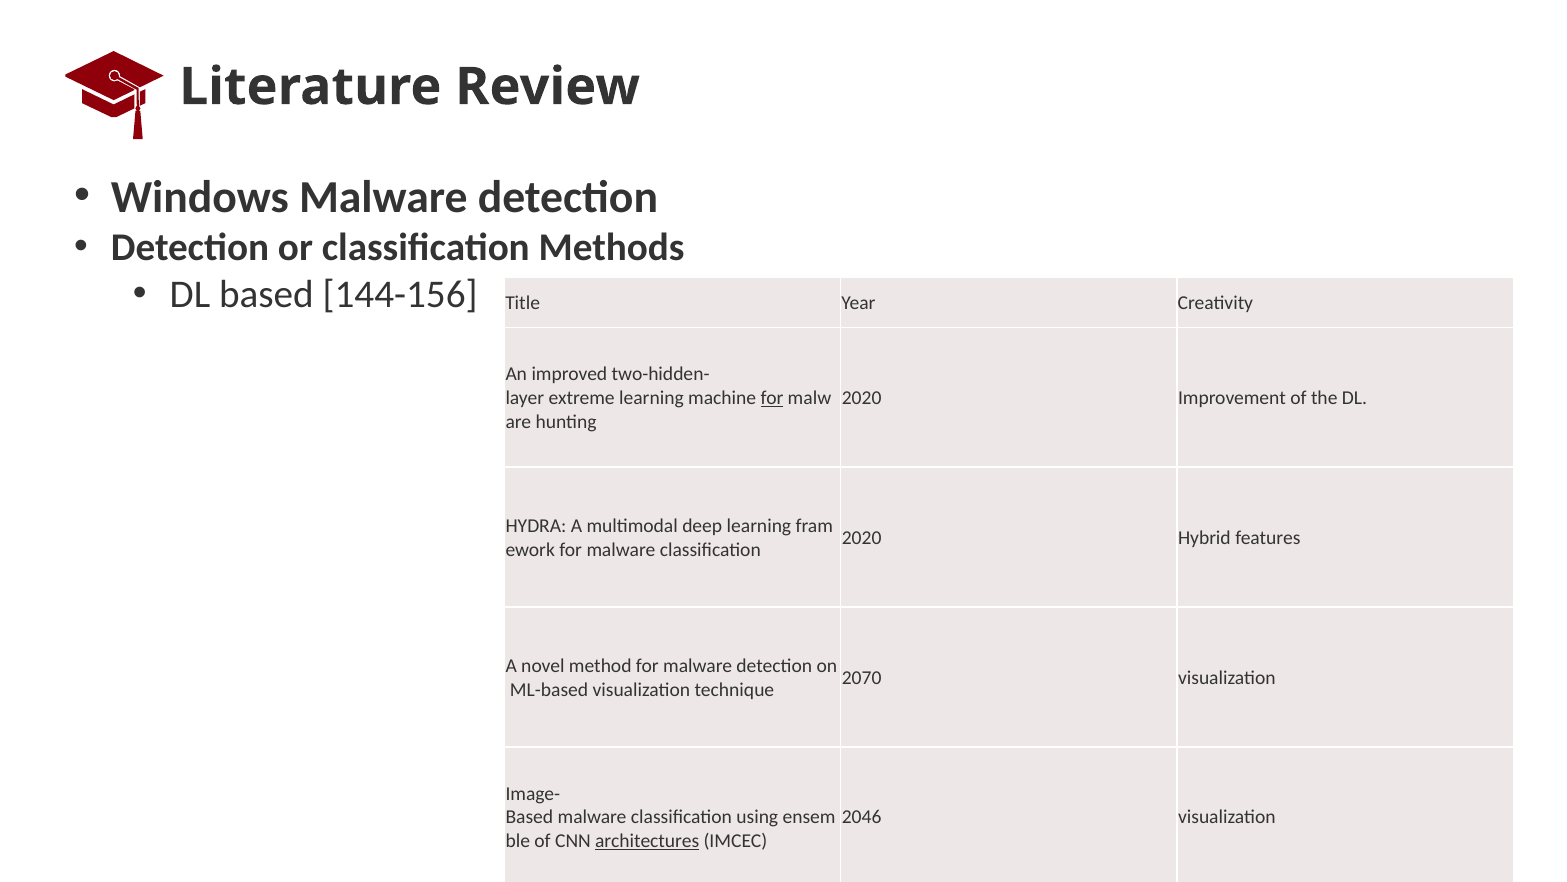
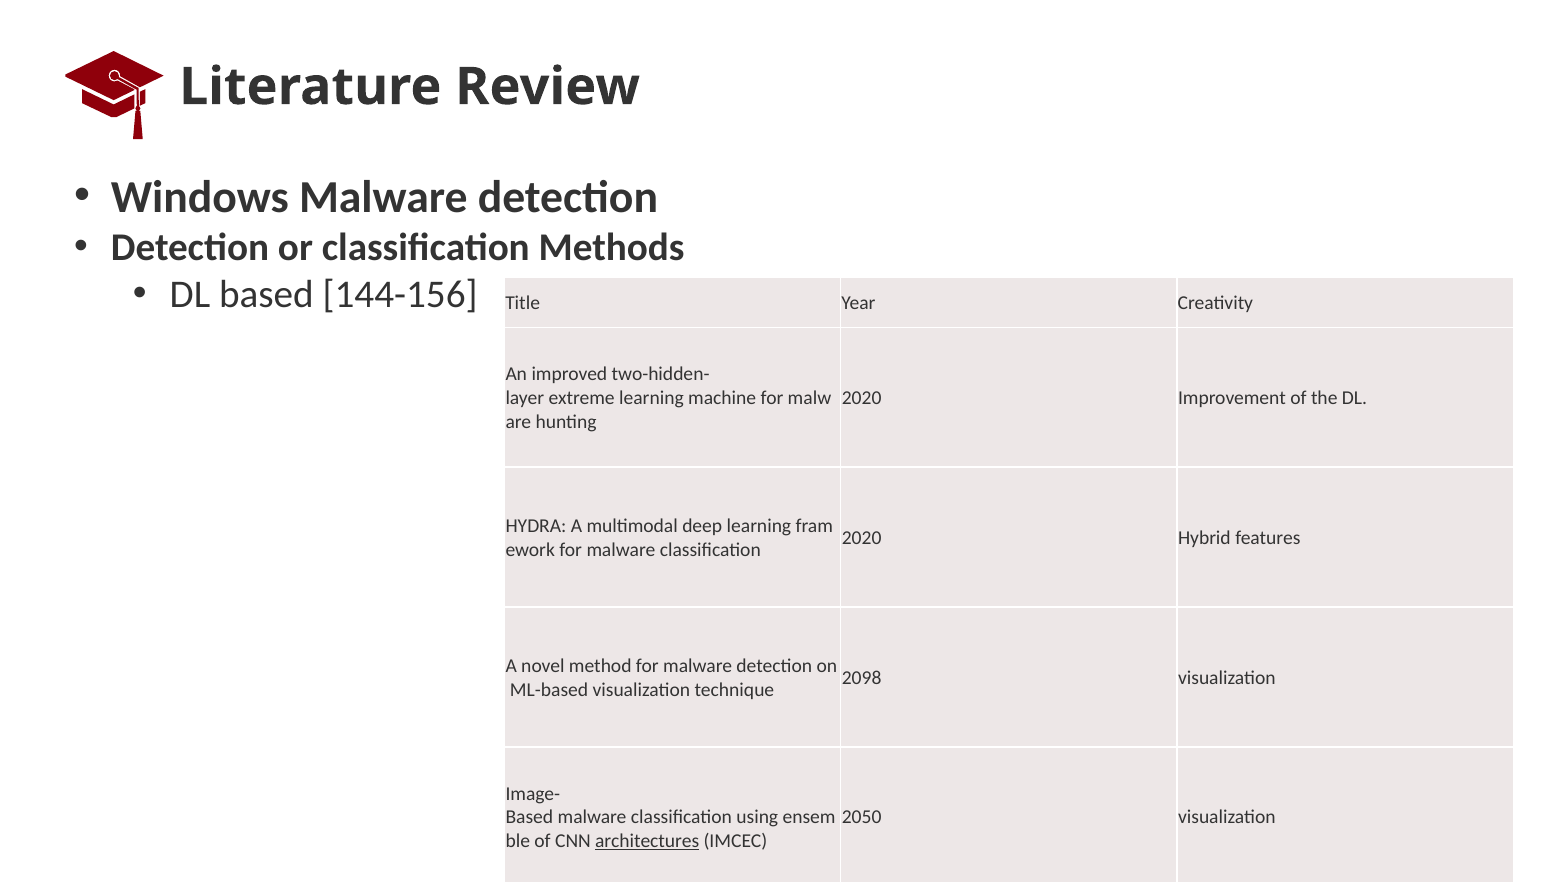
for underline: present -> none (772, 398)
2070: 2070 -> 2098 (862, 677)
2046: 2046 -> 2050 (862, 817)
